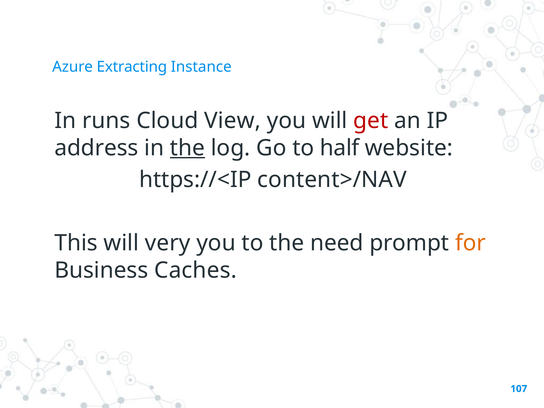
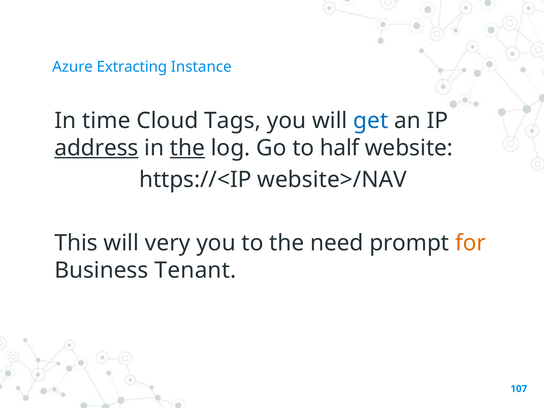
runs: runs -> time (106, 121)
View: View -> Tags (233, 121)
get colour: red -> blue (371, 121)
address underline: none -> present (96, 148)
content>/NAV: content>/NAV -> website>/NAV (332, 180)
Caches: Caches -> Tenant (195, 270)
